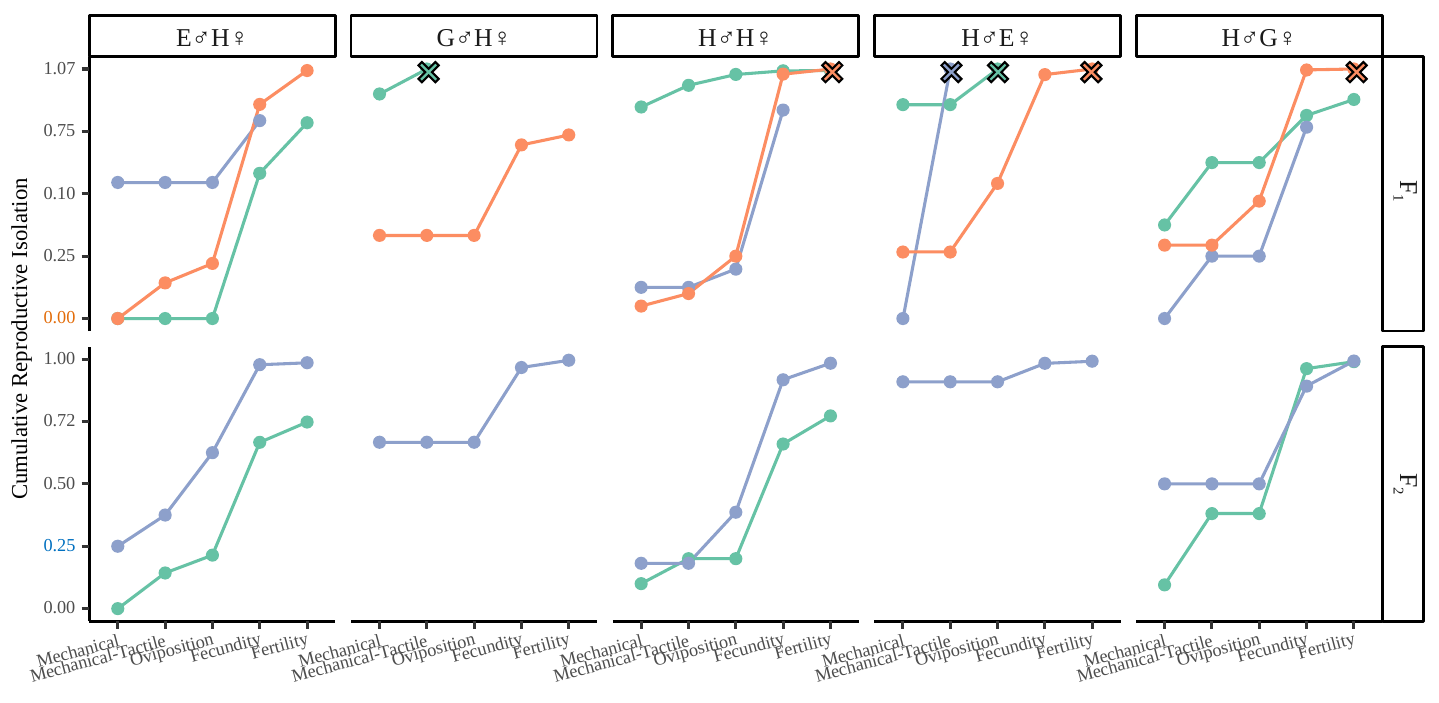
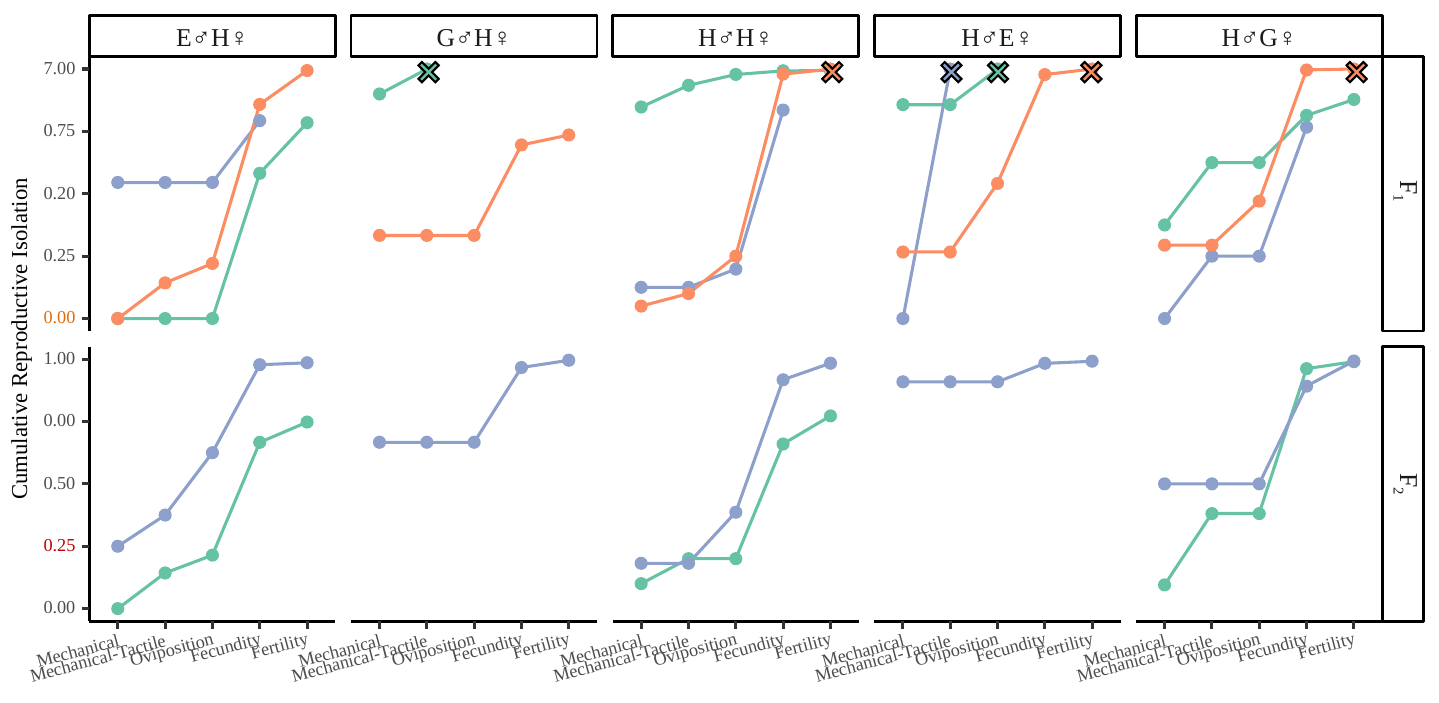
1.07: 1.07 -> 7.00 (60, 68)
0.10: 0.10 -> 0.20 (60, 193)
0.72: 0.72 -> 0.00 (60, 421)
0.25 colour: blue -> red (60, 546)
